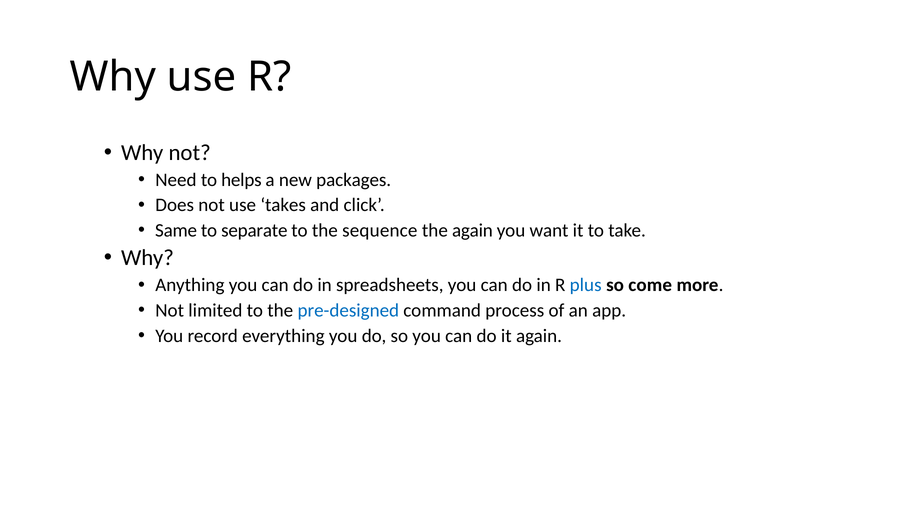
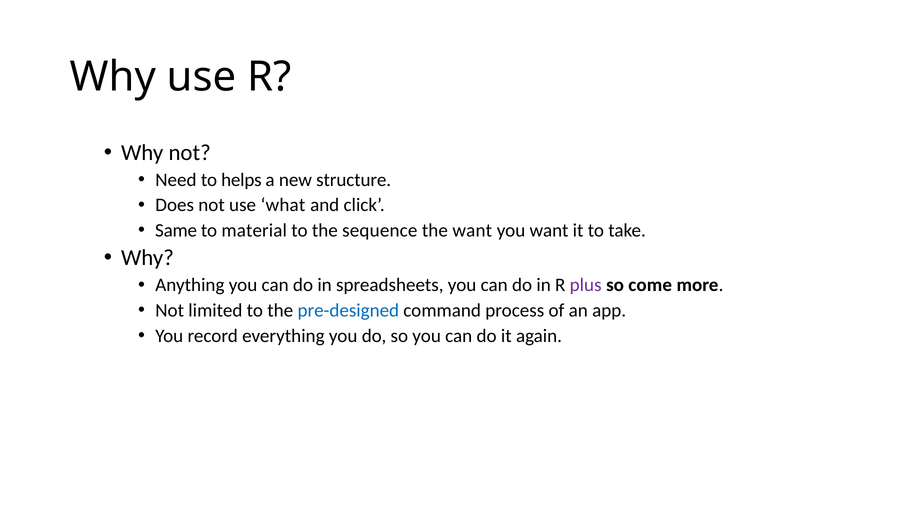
packages: packages -> structure (354, 180)
takes: takes -> what (283, 205)
separate: separate -> material (254, 231)
the again: again -> want (472, 231)
plus colour: blue -> purple (586, 285)
